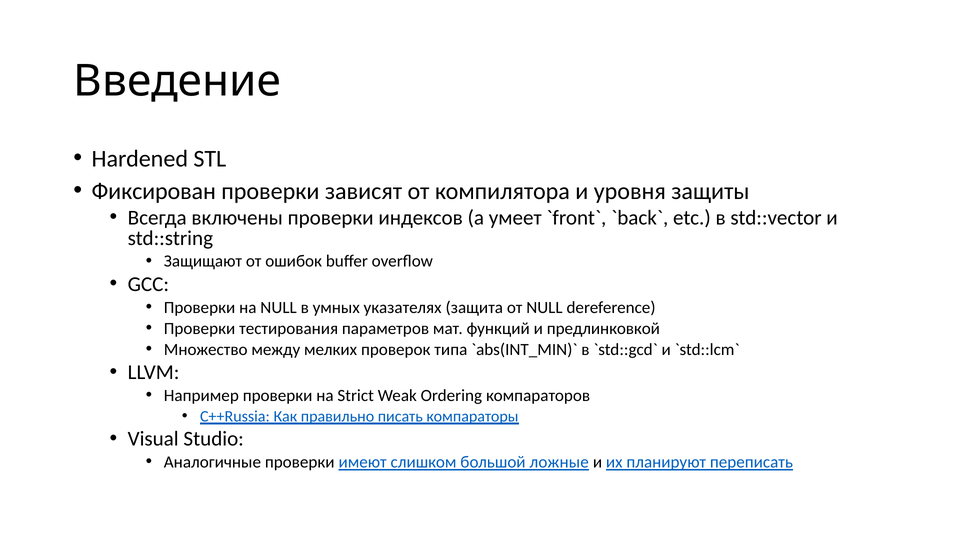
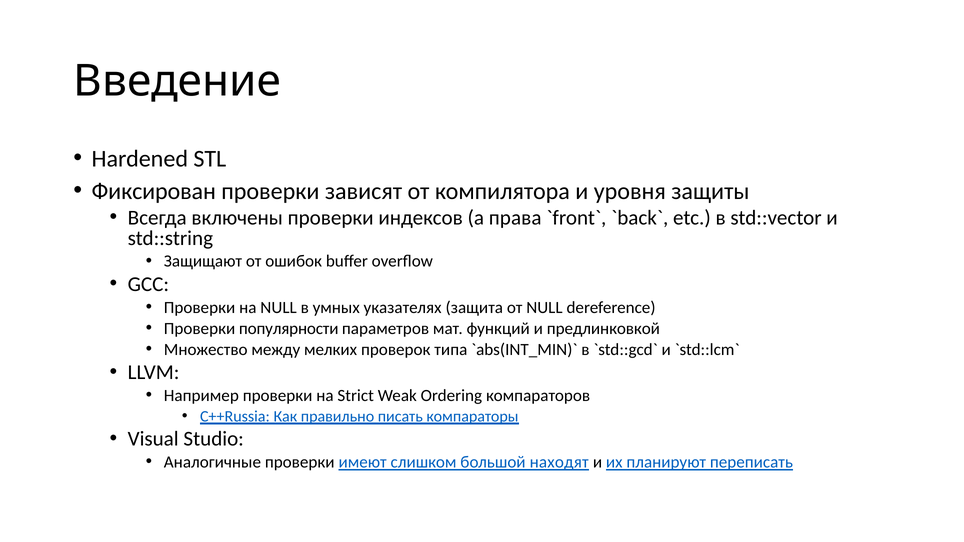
умеет: умеет -> права (515, 218)
тестирования: тестирования -> популярности (289, 329)
ложные: ложные -> находят (559, 463)
